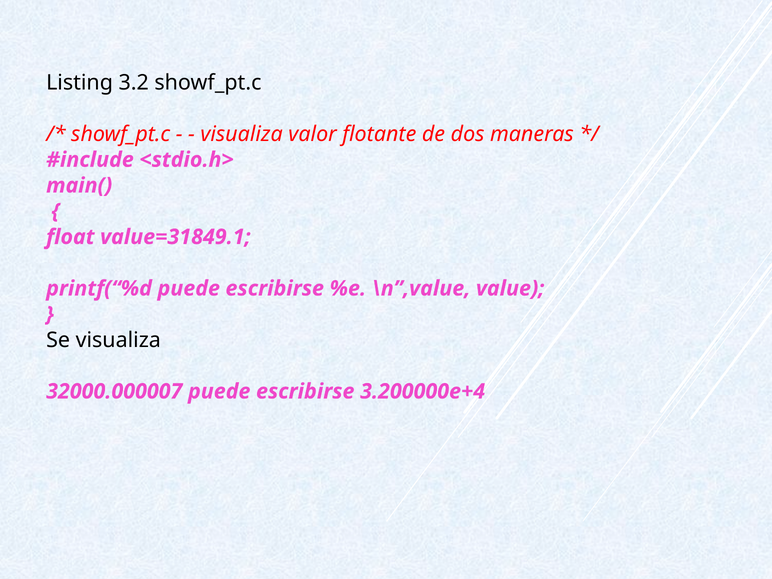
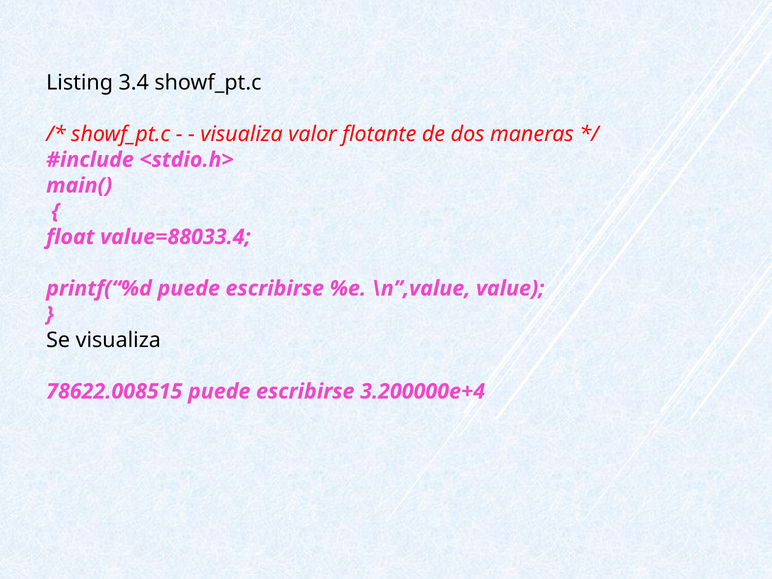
3.2: 3.2 -> 3.4 (134, 83)
value=31849.1: value=31849.1 -> value=88033.4 (175, 237)
32000.000007: 32000.000007 -> 78622.008515 (114, 391)
